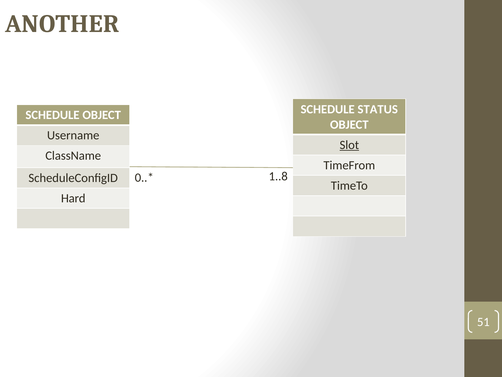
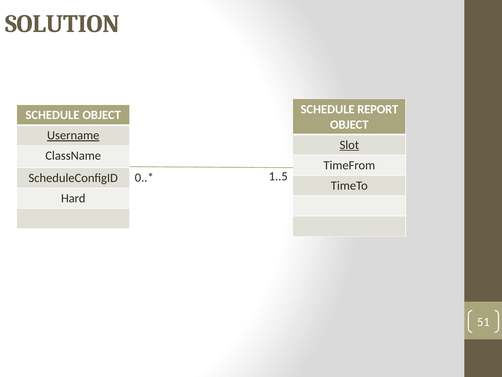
ANOTHER: ANOTHER -> SOLUTION (62, 24)
STATUS: STATUS -> REPORT (378, 109)
Username underline: none -> present (73, 135)
1..8: 1..8 -> 1..5 (278, 176)
